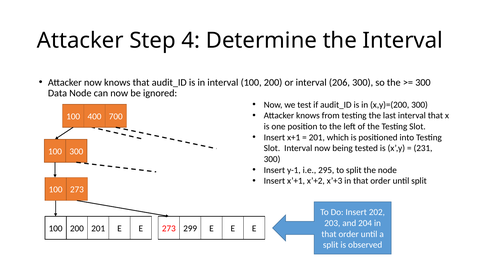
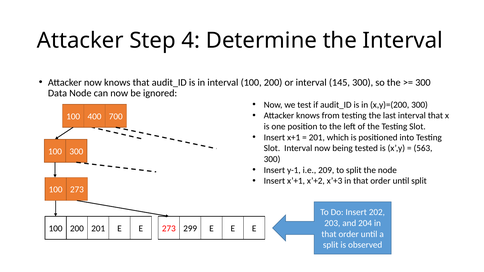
206: 206 -> 145 (339, 82)
231: 231 -> 563 (423, 148)
295: 295 -> 209 (326, 170)
